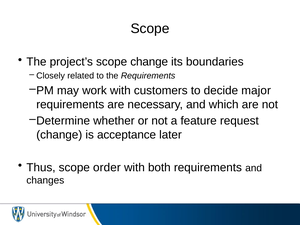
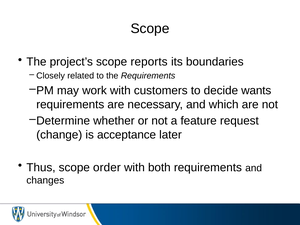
scope change: change -> reports (149, 62)
major: major -> wants (256, 90)
